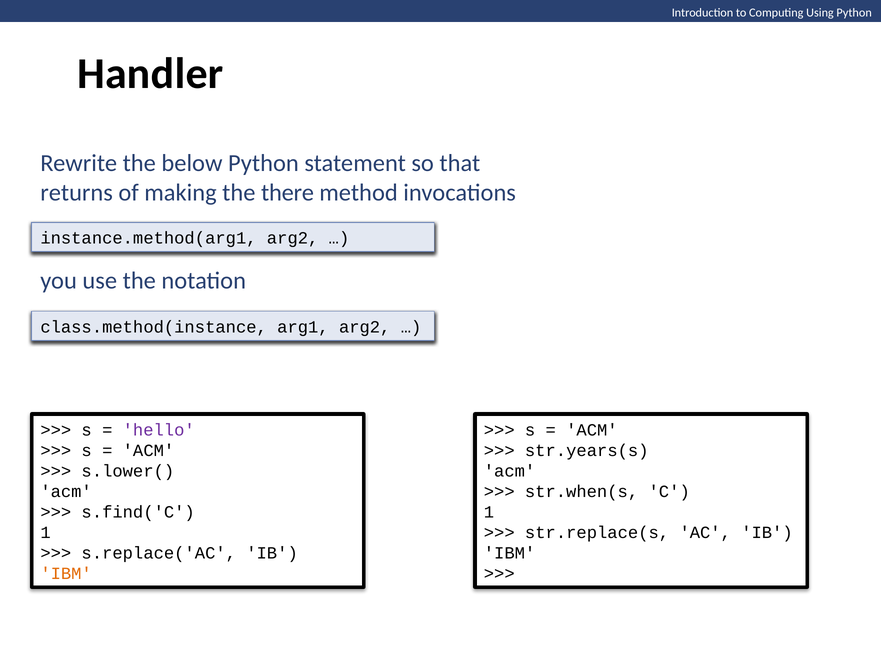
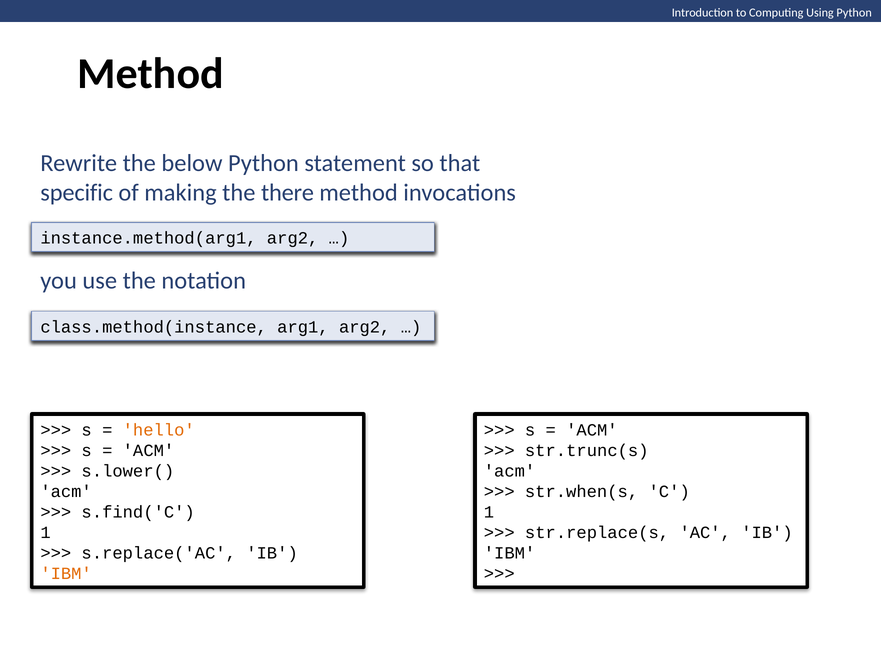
Handler: Handler -> Method (150, 74)
returns: returns -> specific (77, 193)
hello colour: purple -> orange (159, 430)
str.years(s: str.years(s -> str.trunc(s (587, 451)
